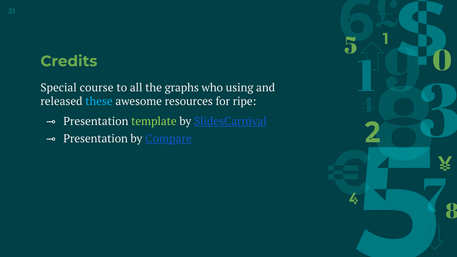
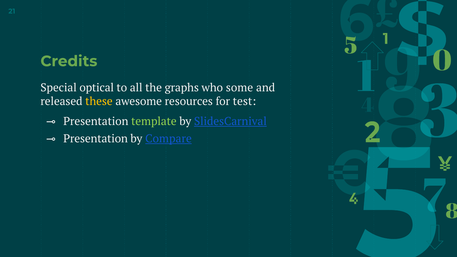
course: course -> optical (97, 88)
using: using -> some (240, 88)
these colour: light blue -> yellow (99, 102)
ripe: ripe -> test (244, 102)
